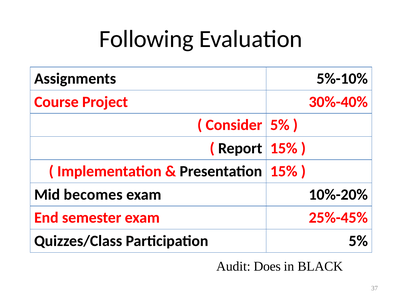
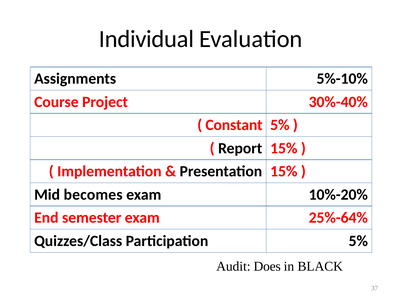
Following: Following -> Individual (146, 39)
Consider: Consider -> Constant (234, 125)
25%-45%: 25%-45% -> 25%-64% (338, 217)
